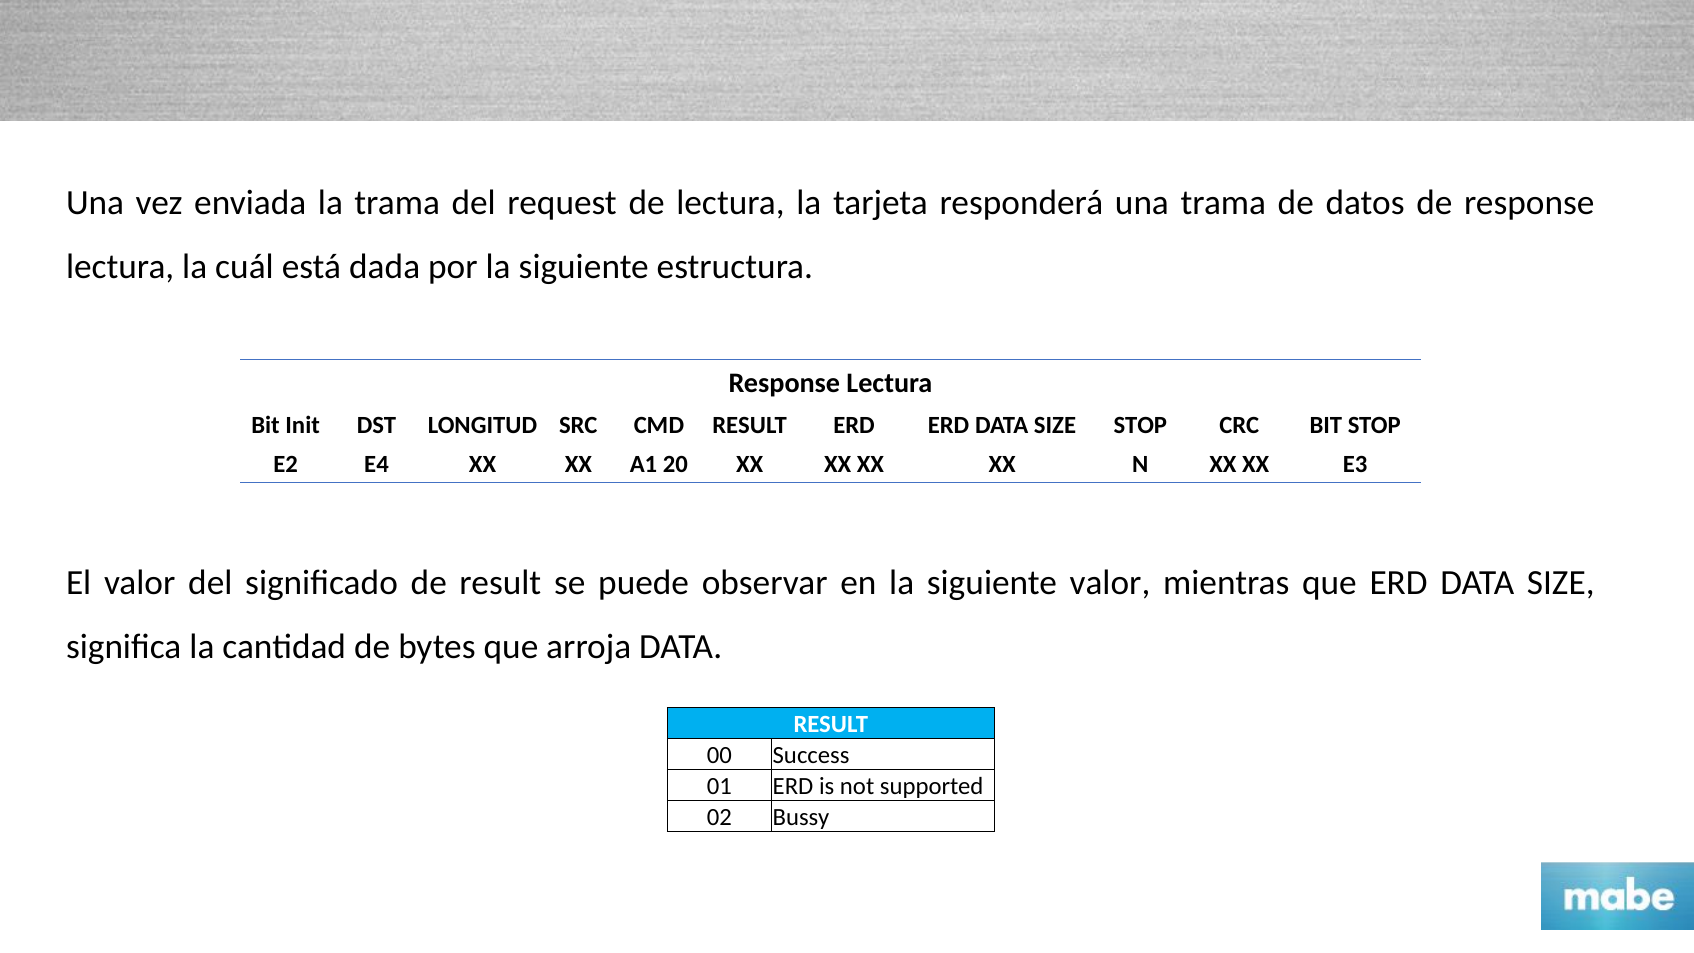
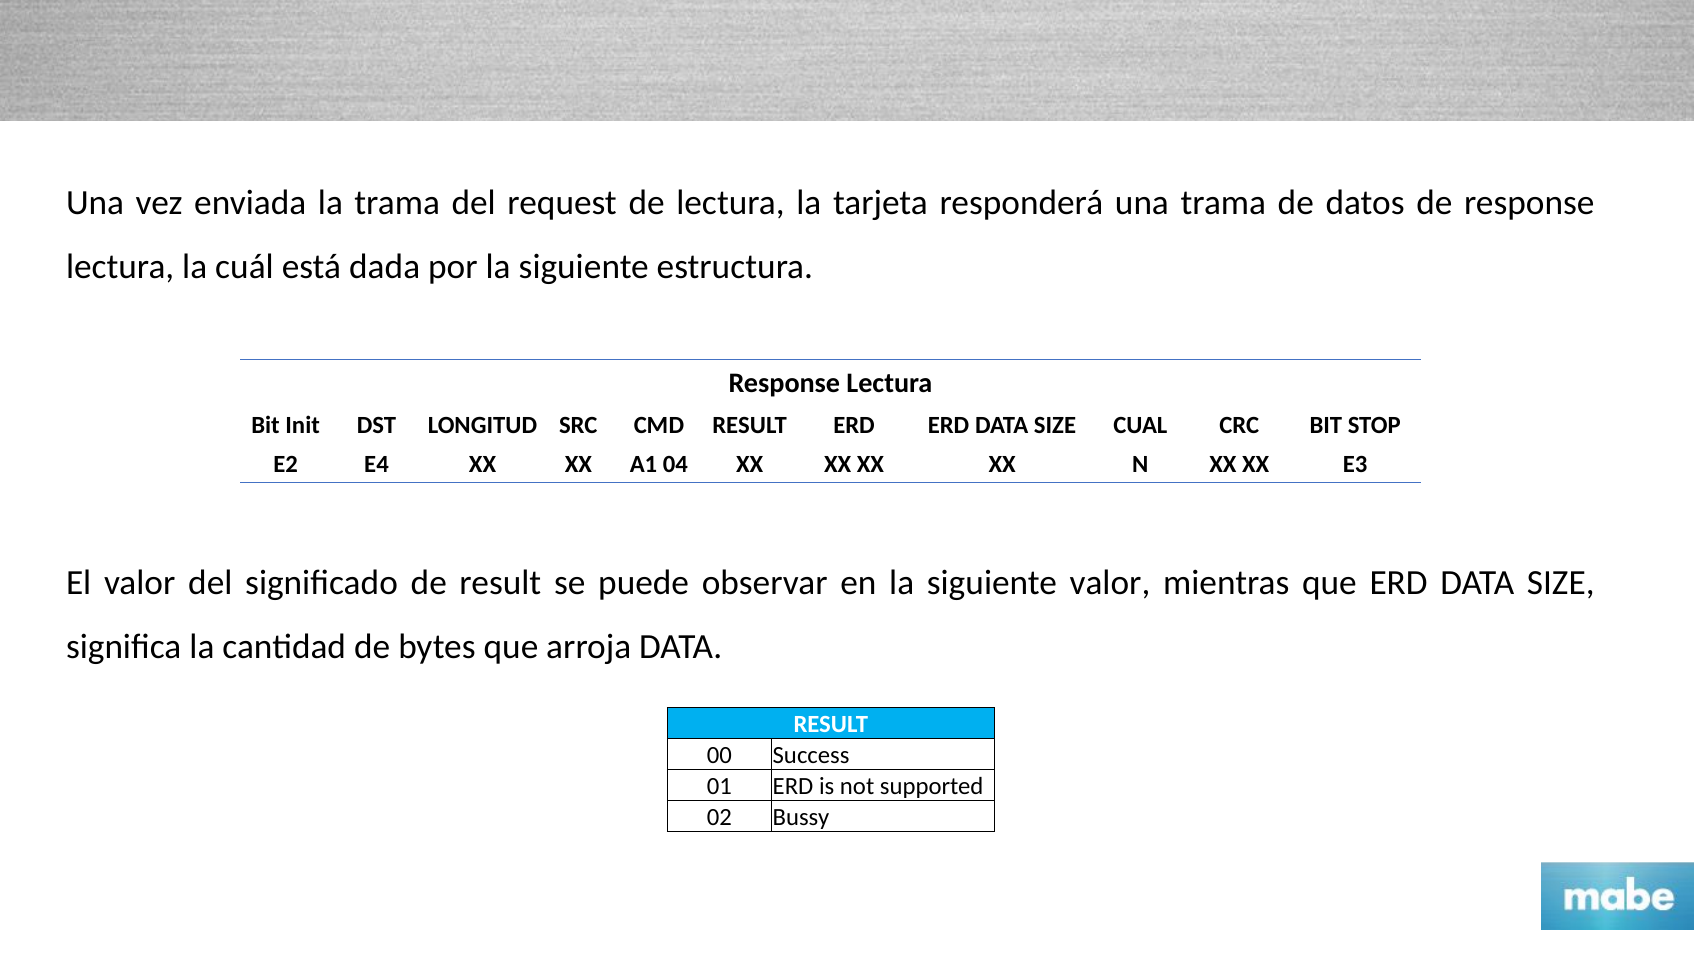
SIZE STOP: STOP -> CUAL (1140, 425)
20: 20 -> 04 (675, 464)
